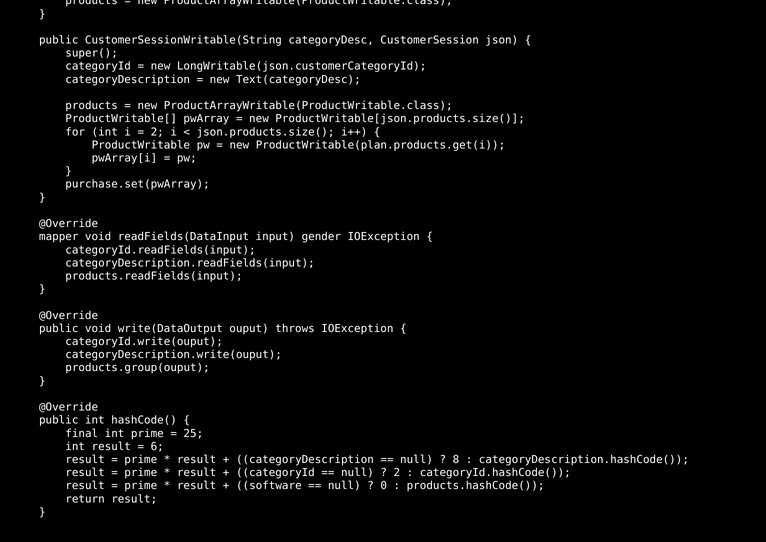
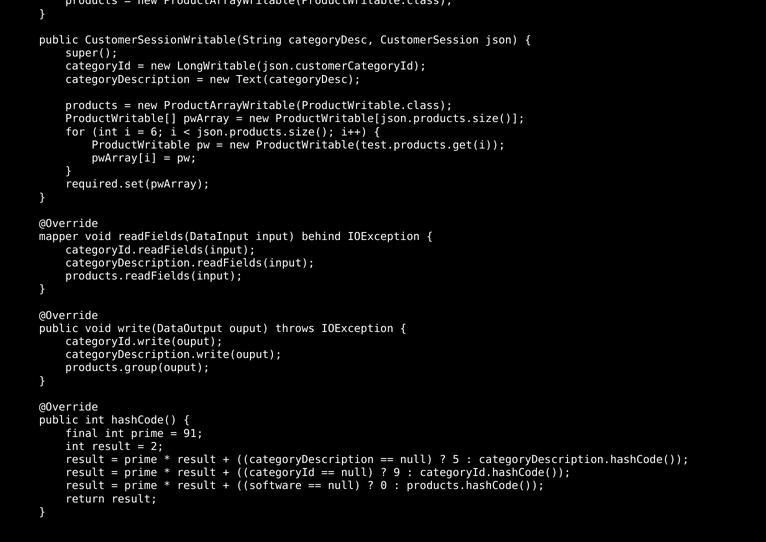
2: 2 -> 6 (157, 132)
ProductWritable(plan.products.get(i: ProductWritable(plan.products.get(i -> ProductWritable(test.products.get(i (380, 145)
purchase.set(pwArray: purchase.set(pwArray -> required.set(pwArray (138, 184)
gender: gender -> behind (321, 237)
25: 25 -> 91 (193, 433)
6: 6 -> 2 (157, 446)
8: 8 -> 5 (456, 459)
2: 2 -> 9 (397, 472)
